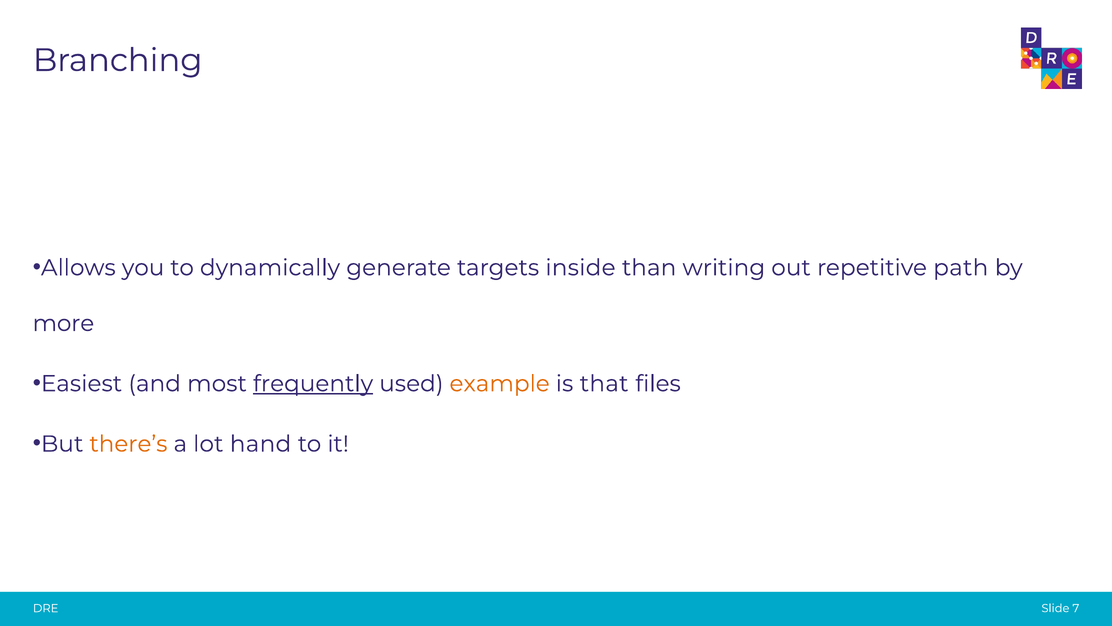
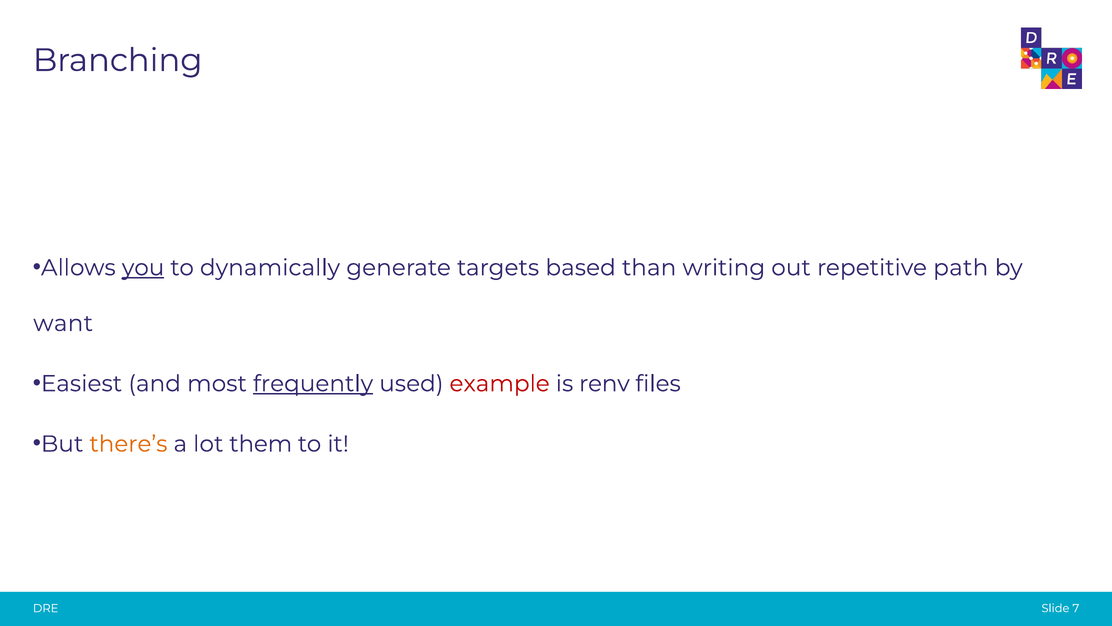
you underline: none -> present (143, 268)
inside: inside -> based (581, 268)
more: more -> want (63, 323)
example colour: orange -> red (500, 383)
that: that -> renv (604, 383)
hand: hand -> them (261, 444)
